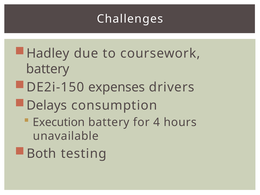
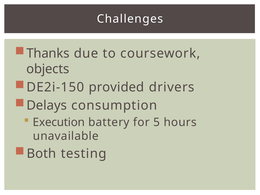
Hadley: Hadley -> Thanks (48, 53)
battery: battery -> objects (48, 69)
expenses: expenses -> provided (116, 87)
4: 4 -> 5 (157, 122)
